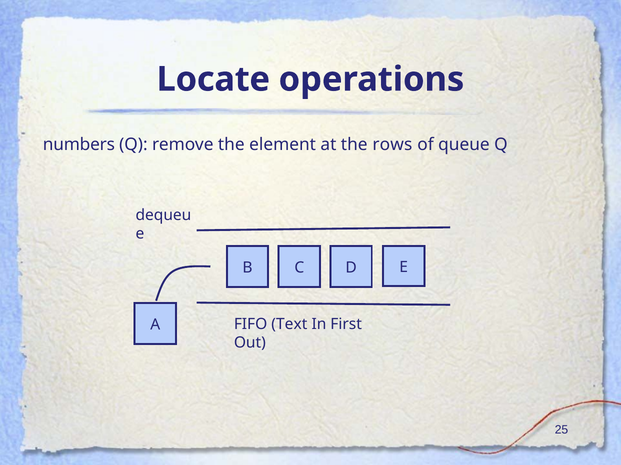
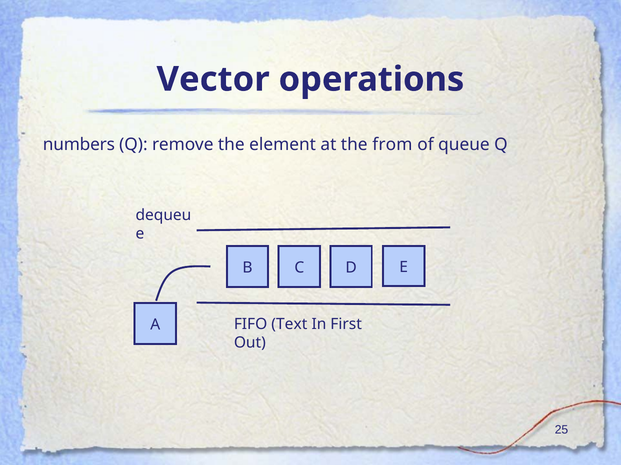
Locate: Locate -> Vector (213, 79)
rows: rows -> from (392, 145)
